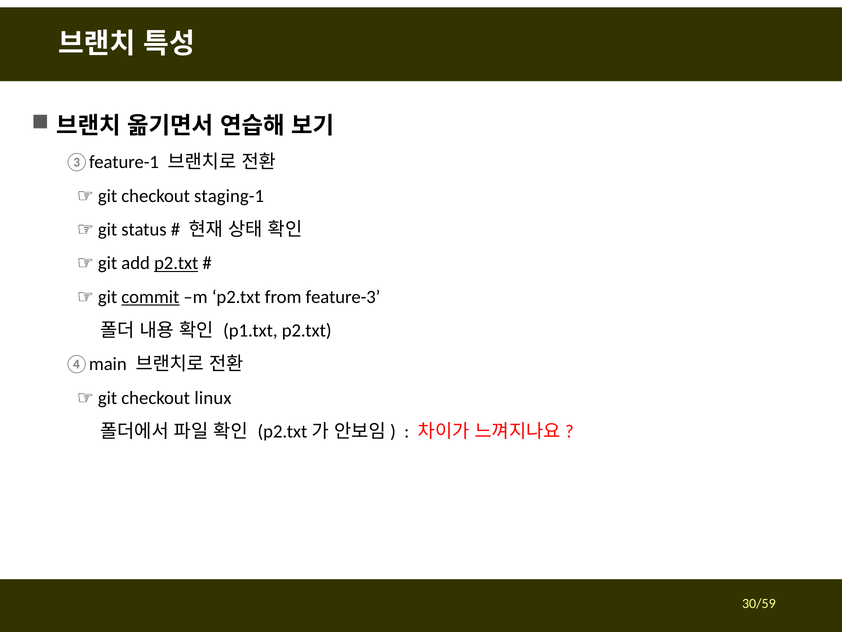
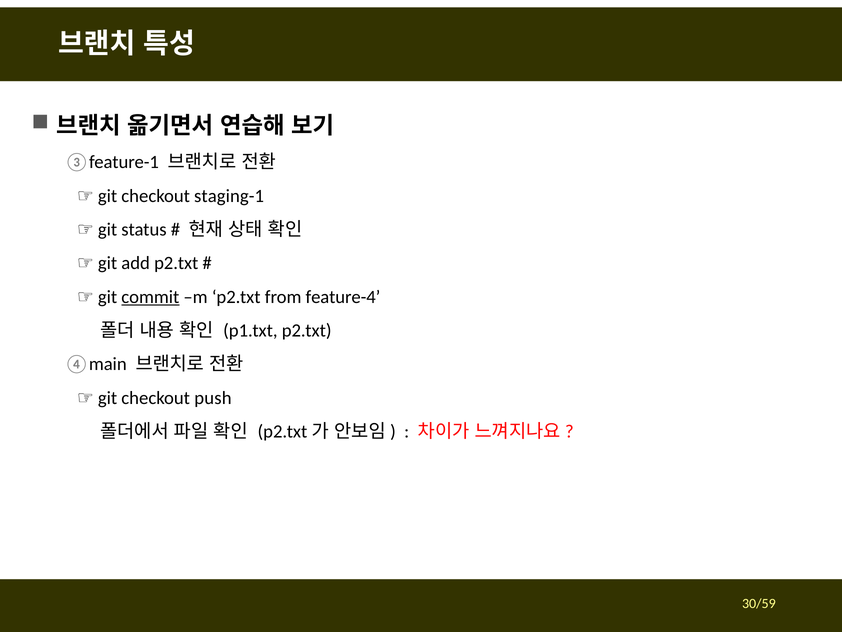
p2.txt underline: present -> none (176, 263)
feature-3: feature-3 -> feature-4 (343, 297)
linux: linux -> push (213, 398)
